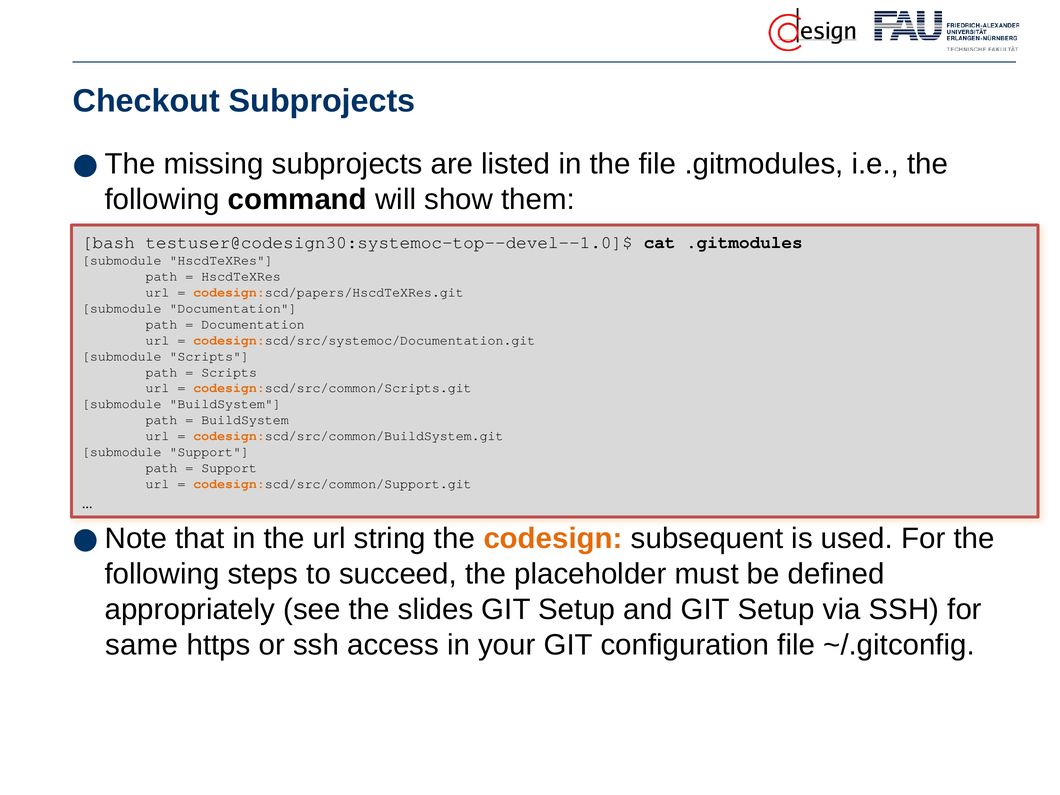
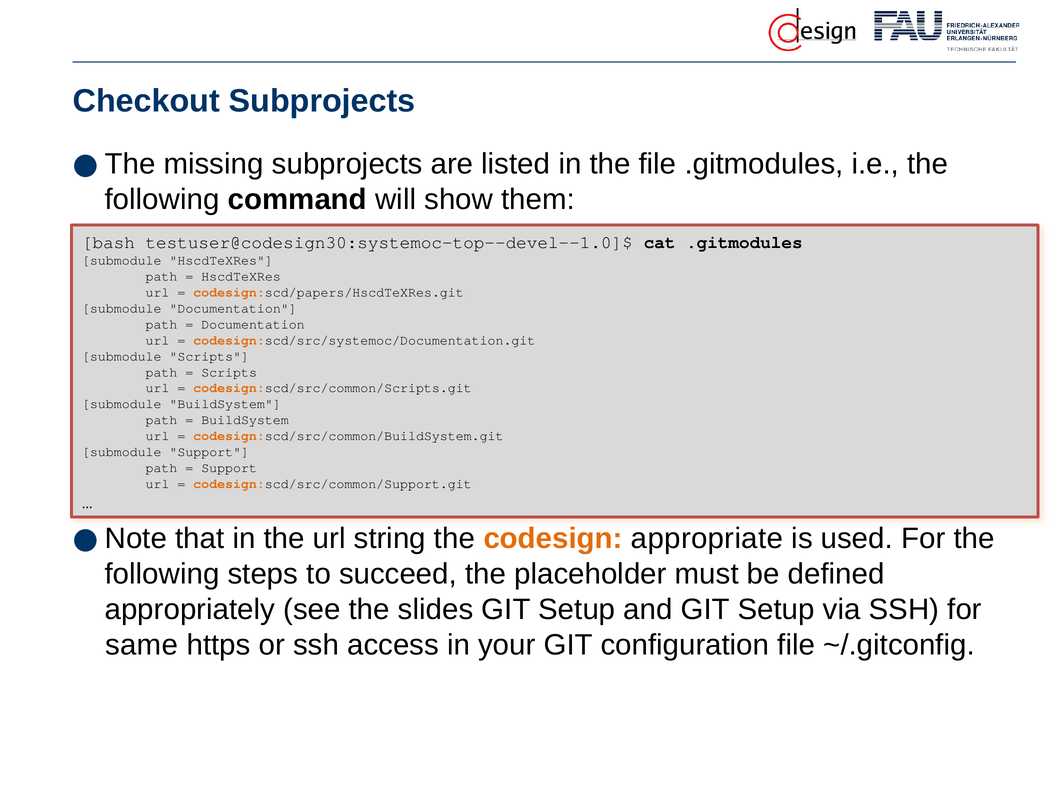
subsequent: subsequent -> appropriate (707, 539)
